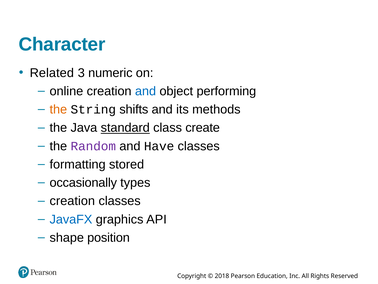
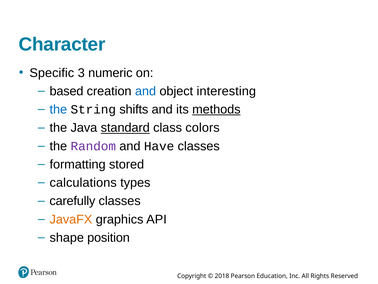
Related: Related -> Specific (52, 73)
online: online -> based (66, 91)
performing: performing -> interesting (226, 91)
the colour: orange -> blue (58, 109)
methods underline: none -> present (216, 109)
create: create -> colors (203, 128)
occasionally: occasionally -> calculations (83, 182)
creation: creation -> carefully (72, 201)
JavaFX colour: blue -> orange (71, 219)
